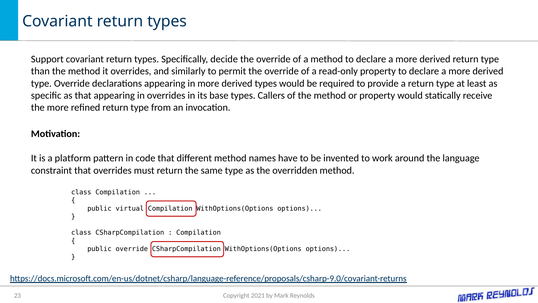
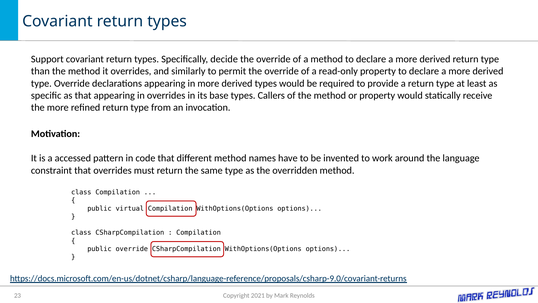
platform: platform -> accessed (73, 158)
